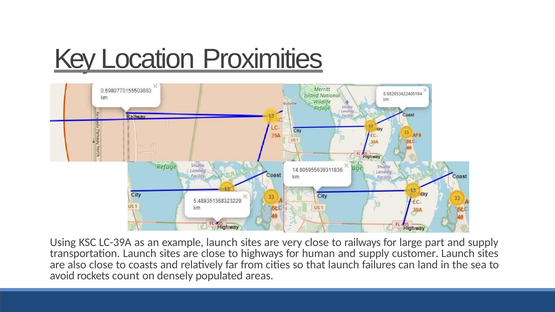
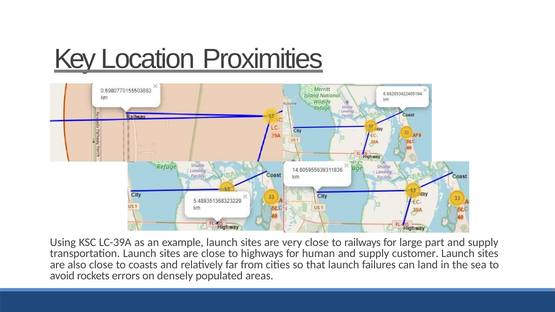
count: count -> errors (126, 276)
